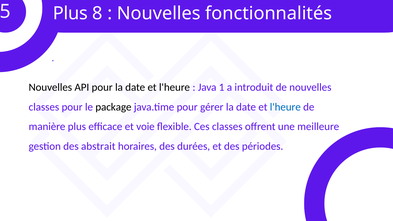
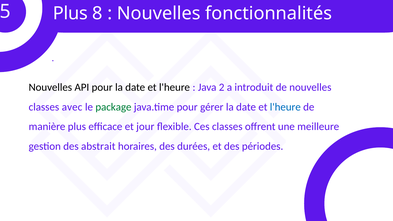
1: 1 -> 2 (222, 87)
classes pour: pour -> avec (72, 107)
package colour: black -> green (113, 107)
voie: voie -> jour (145, 127)
